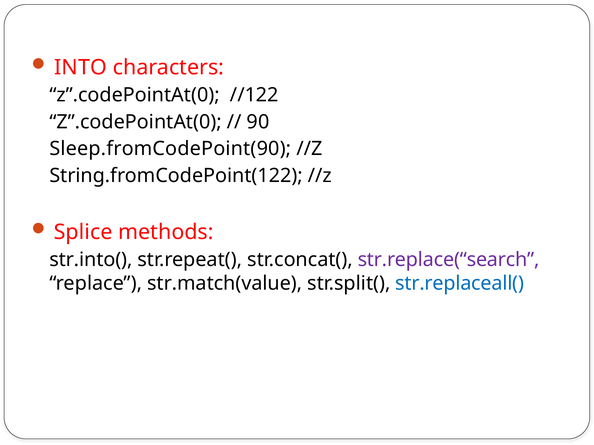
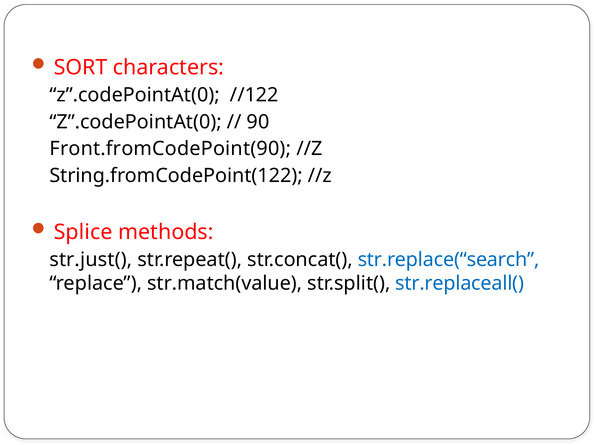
INTO: INTO -> SORT (81, 68)
Sleep.fromCodePoint(90: Sleep.fromCodePoint(90 -> Front.fromCodePoint(90 (170, 149)
str.into(: str.into( -> str.just( (91, 260)
str.replace(“search colour: purple -> blue (449, 260)
